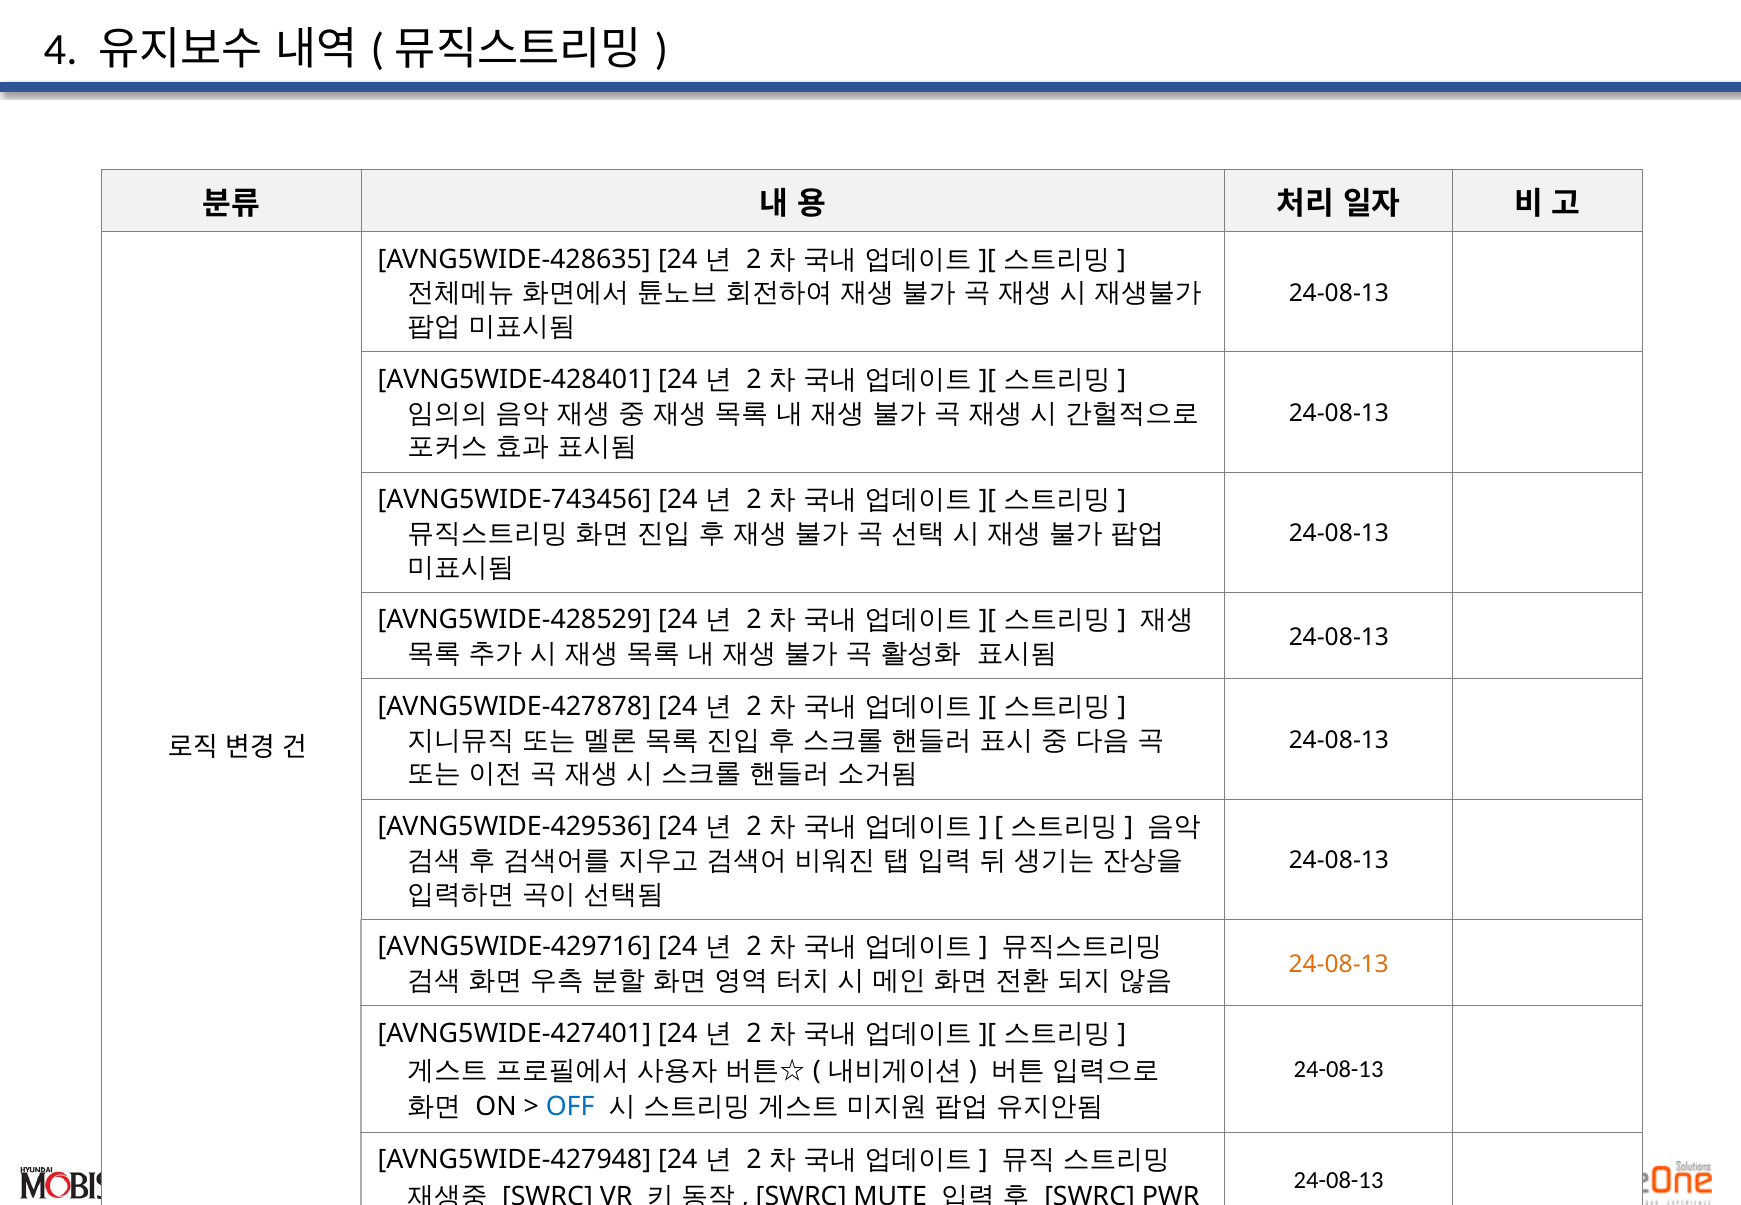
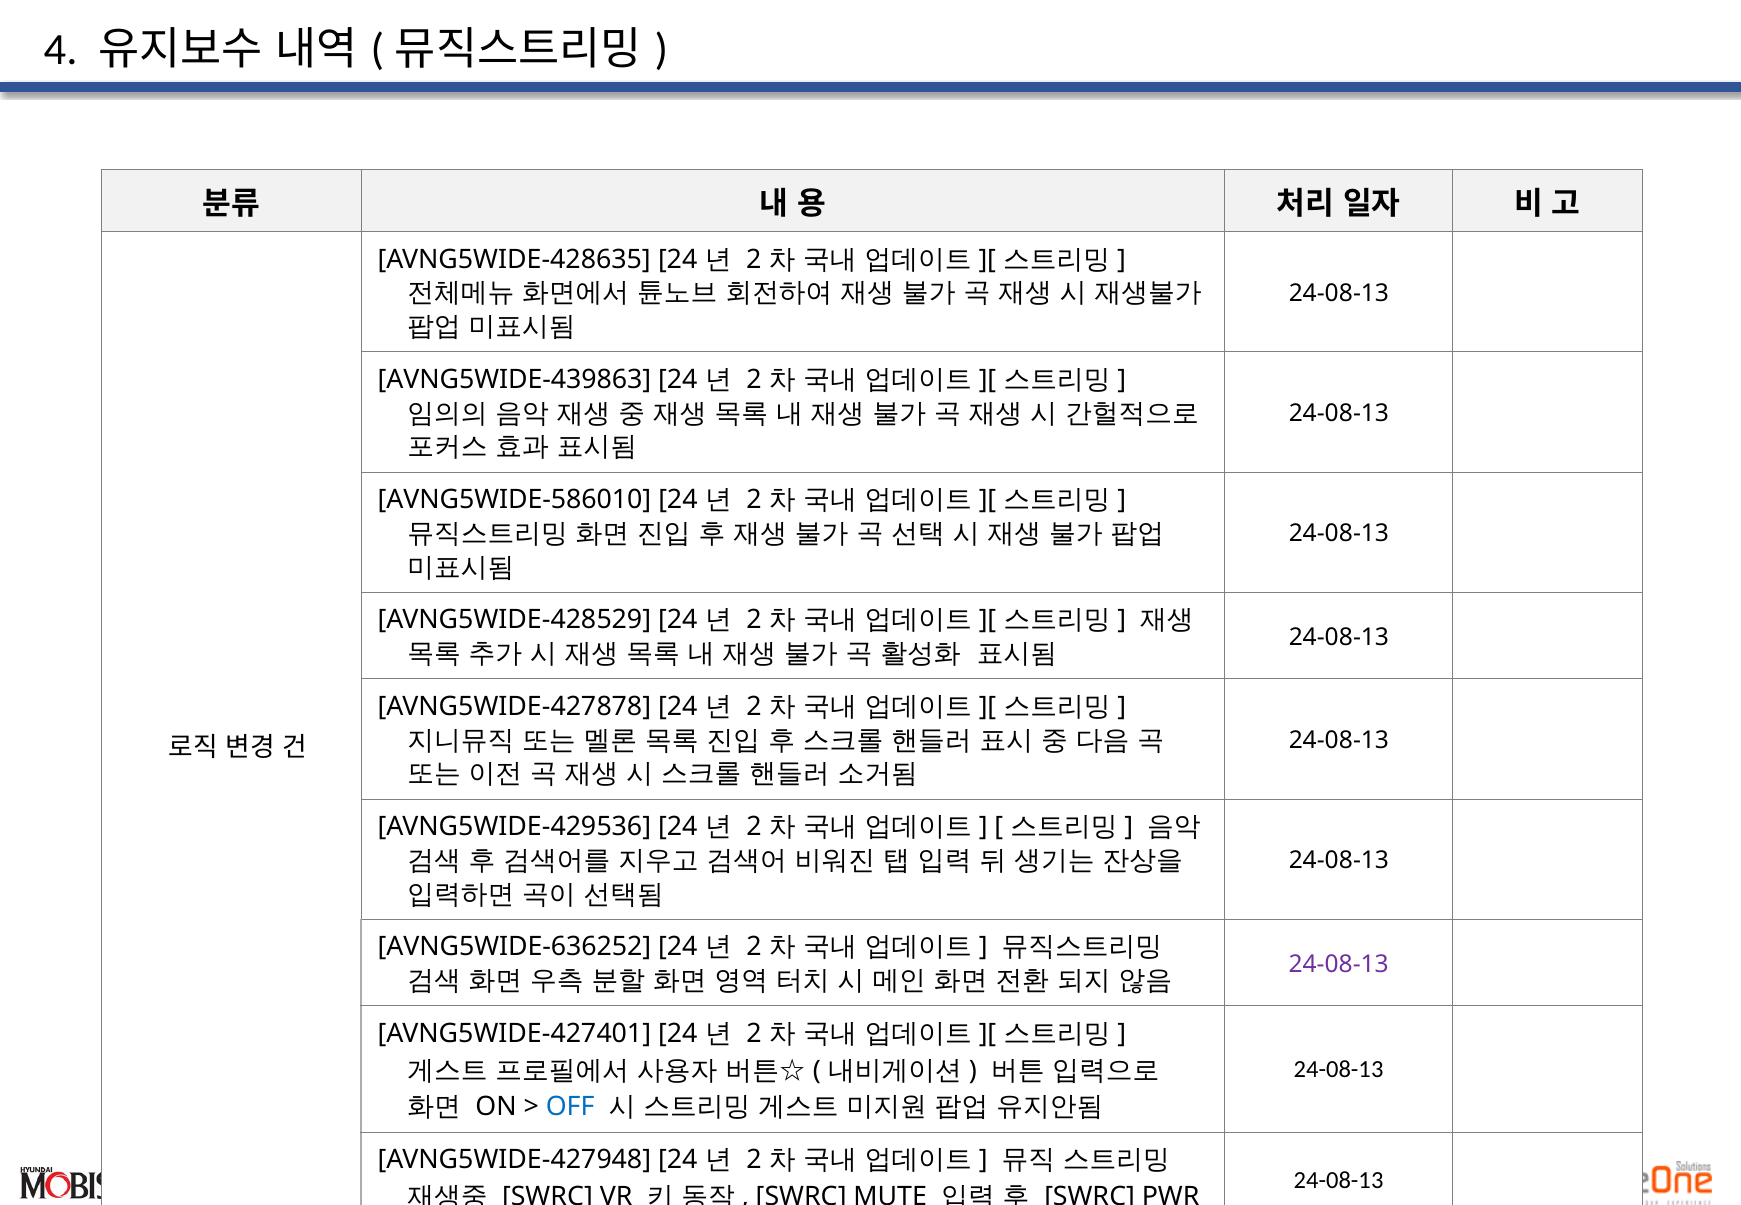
AVNG5WIDE-428401: AVNG5WIDE-428401 -> AVNG5WIDE-439863 (514, 380)
AVNG5WIDE-743456: AVNG5WIDE-743456 -> AVNG5WIDE-586010 (514, 500)
AVNG5WIDE-429716: AVNG5WIDE-429716 -> AVNG5WIDE-636252 (514, 947)
24-08-13 colour: orange -> purple (1339, 964)
